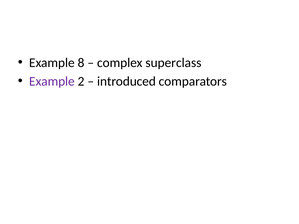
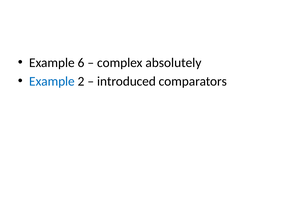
8: 8 -> 6 (81, 63)
superclass: superclass -> absolutely (173, 63)
Example colour: purple -> blue (52, 81)
